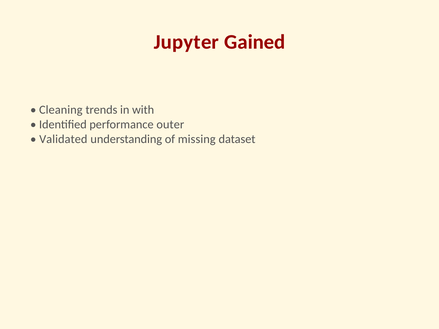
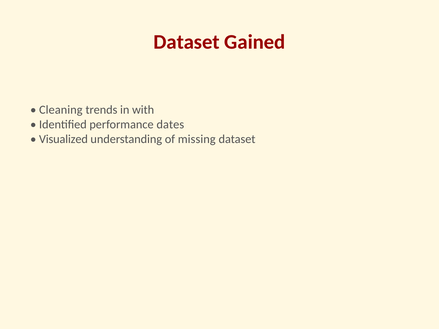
Jupyter: Jupyter -> Dataset (187, 42)
outer: outer -> dates (170, 125)
Validated: Validated -> Visualized (63, 139)
